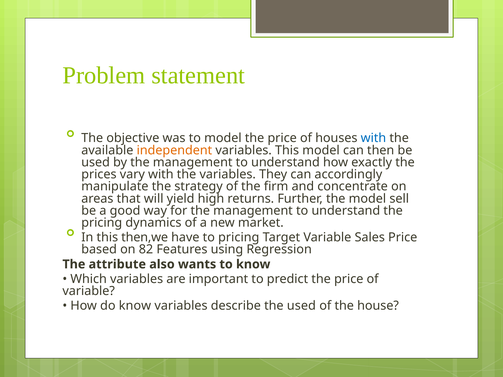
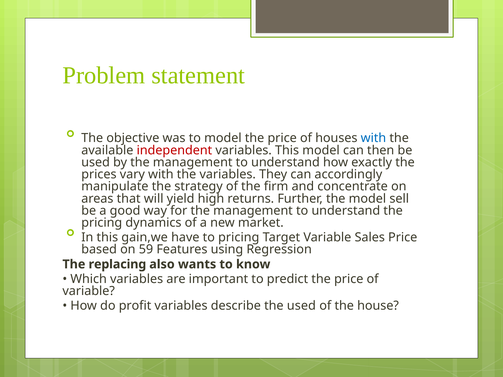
independent colour: orange -> red (174, 150)
then,we: then,we -> gain,we (145, 238)
82: 82 -> 59 (146, 250)
attribute: attribute -> replacing (117, 264)
do know: know -> profit (135, 306)
